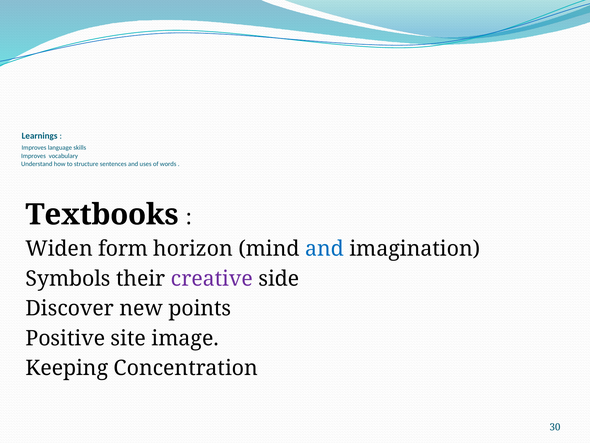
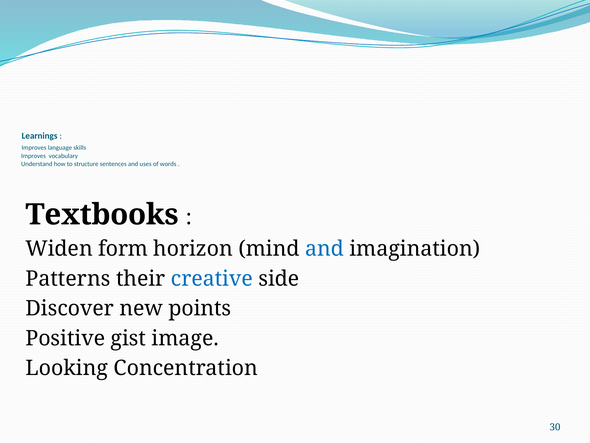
Symbols: Symbols -> Patterns (68, 278)
creative colour: purple -> blue (212, 278)
site: site -> gist (128, 338)
Keeping: Keeping -> Looking (67, 368)
